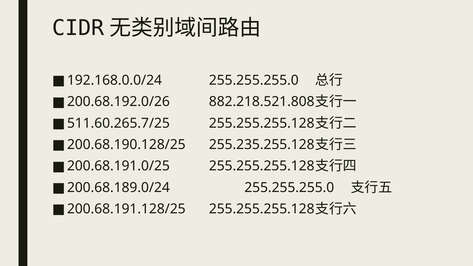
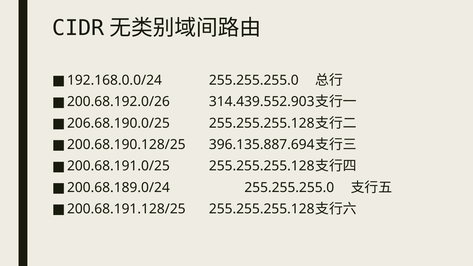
882.218.521.808: 882.218.521.808 -> 314.439.552.903 (262, 102)
511.60.265.7/25: 511.60.265.7/25 -> 206.68.190.0/25 (118, 123)
255.235.255.128: 255.235.255.128 -> 396.135.887.694 (262, 145)
